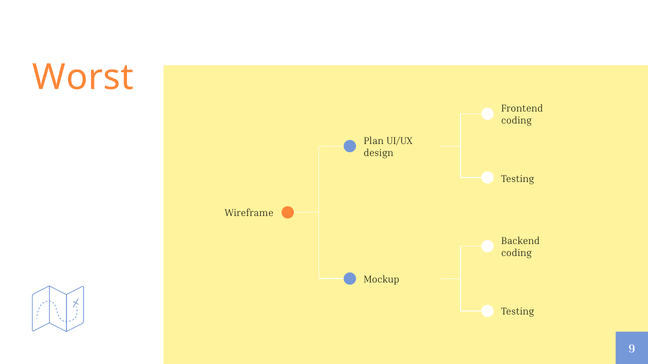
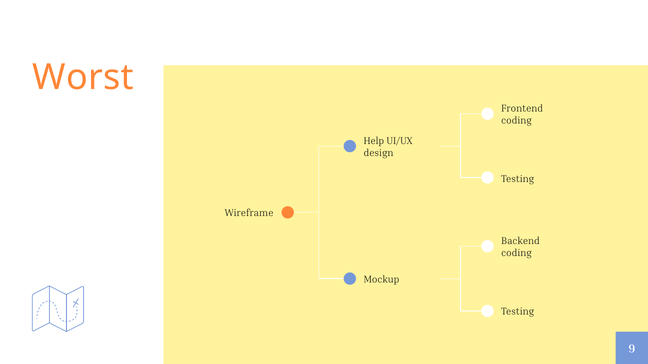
Plan: Plan -> Help (374, 141)
